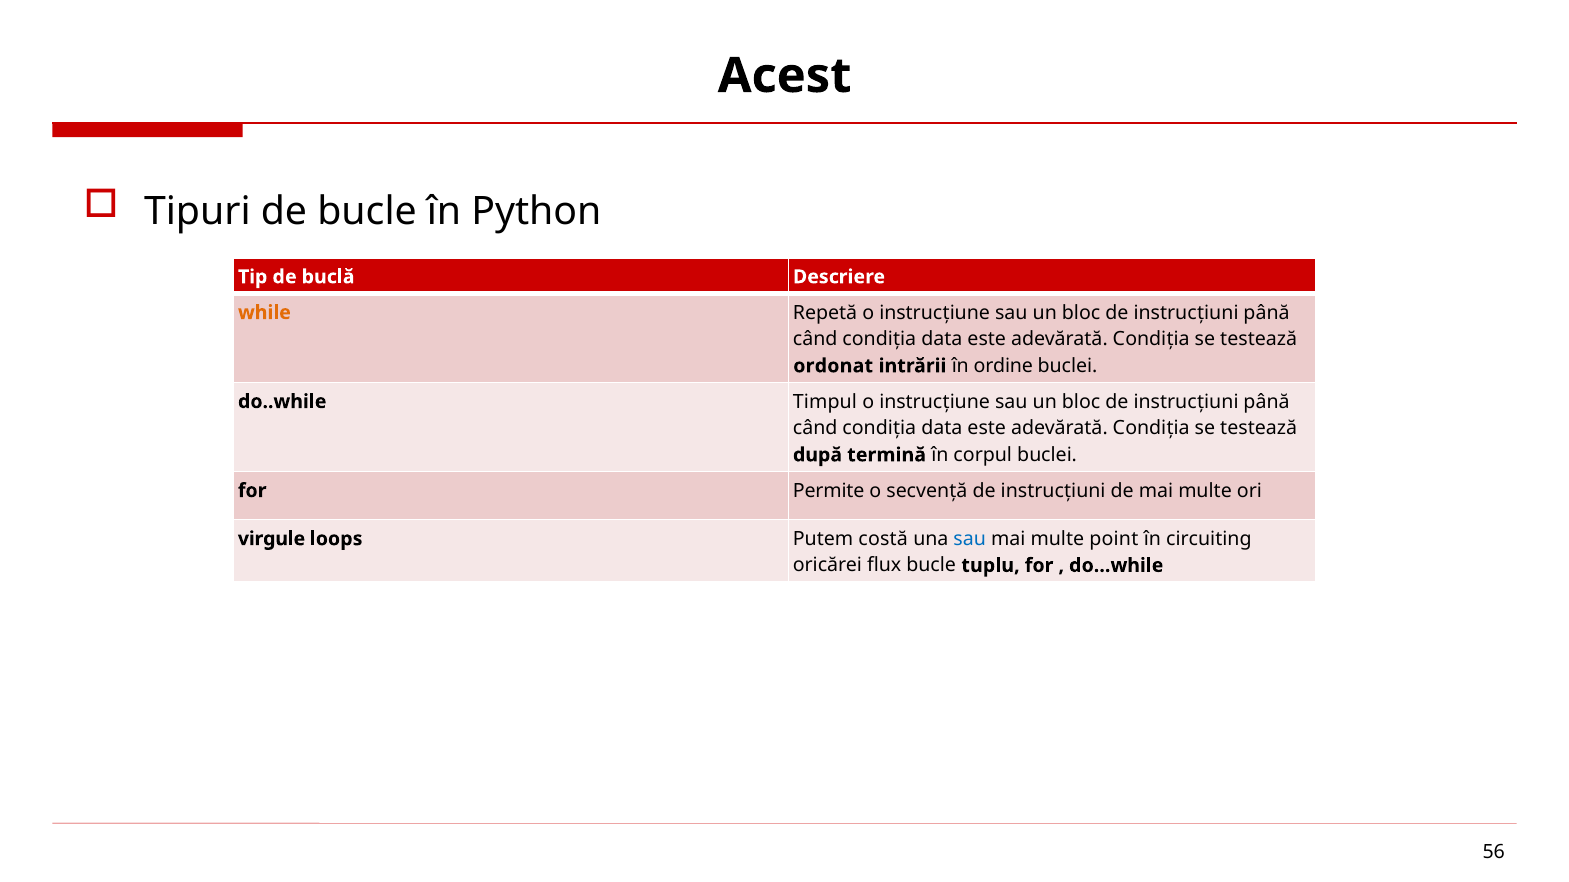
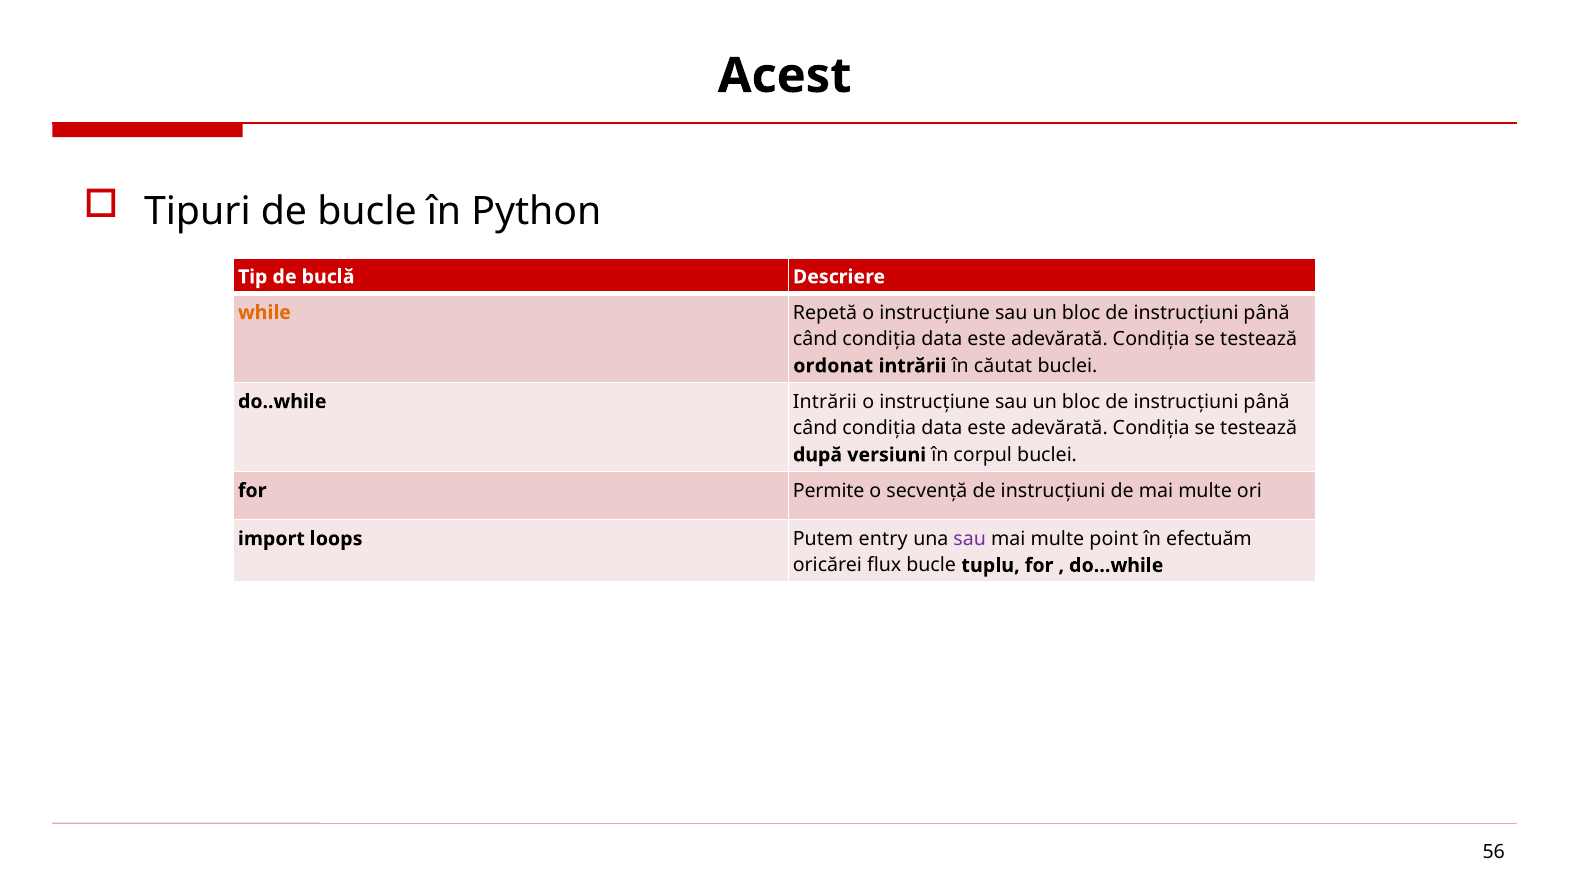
ordine: ordine -> căutat (1003, 366)
do..while Timpul: Timpul -> Intrării (825, 402)
termină: termină -> versiuni (887, 455)
virgule: virgule -> import (271, 539)
costă: costă -> entry (883, 539)
sau colour: blue -> purple (970, 539)
circuiting: circuiting -> efectuăm (1209, 539)
